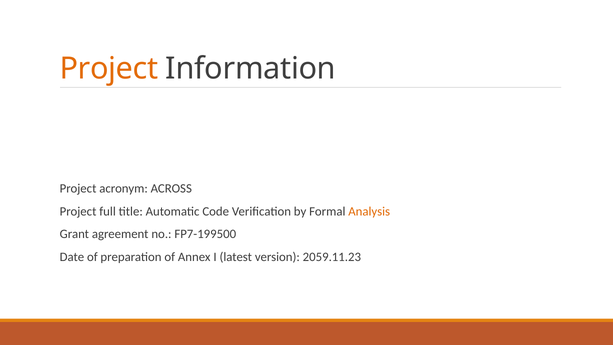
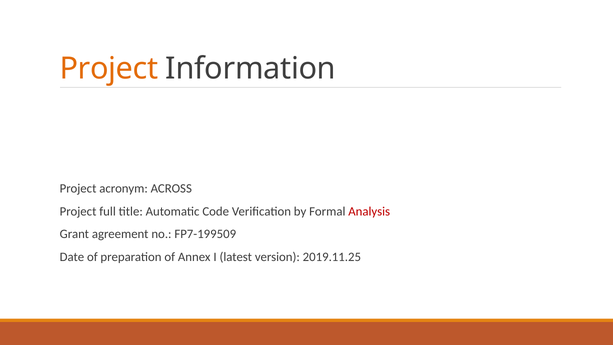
Analysis colour: orange -> red (369, 211)
FP7-199500: FP7-199500 -> FP7-199509 (205, 234)
2059.11.23: 2059.11.23 -> 2019.11.25 (332, 257)
